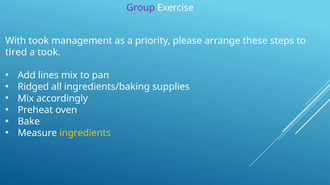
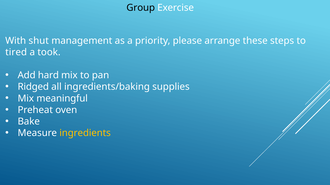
Group colour: purple -> black (141, 8)
With took: took -> shut (39, 41)
lines: lines -> hard (48, 76)
accordingly: accordingly -> meaningful (62, 99)
